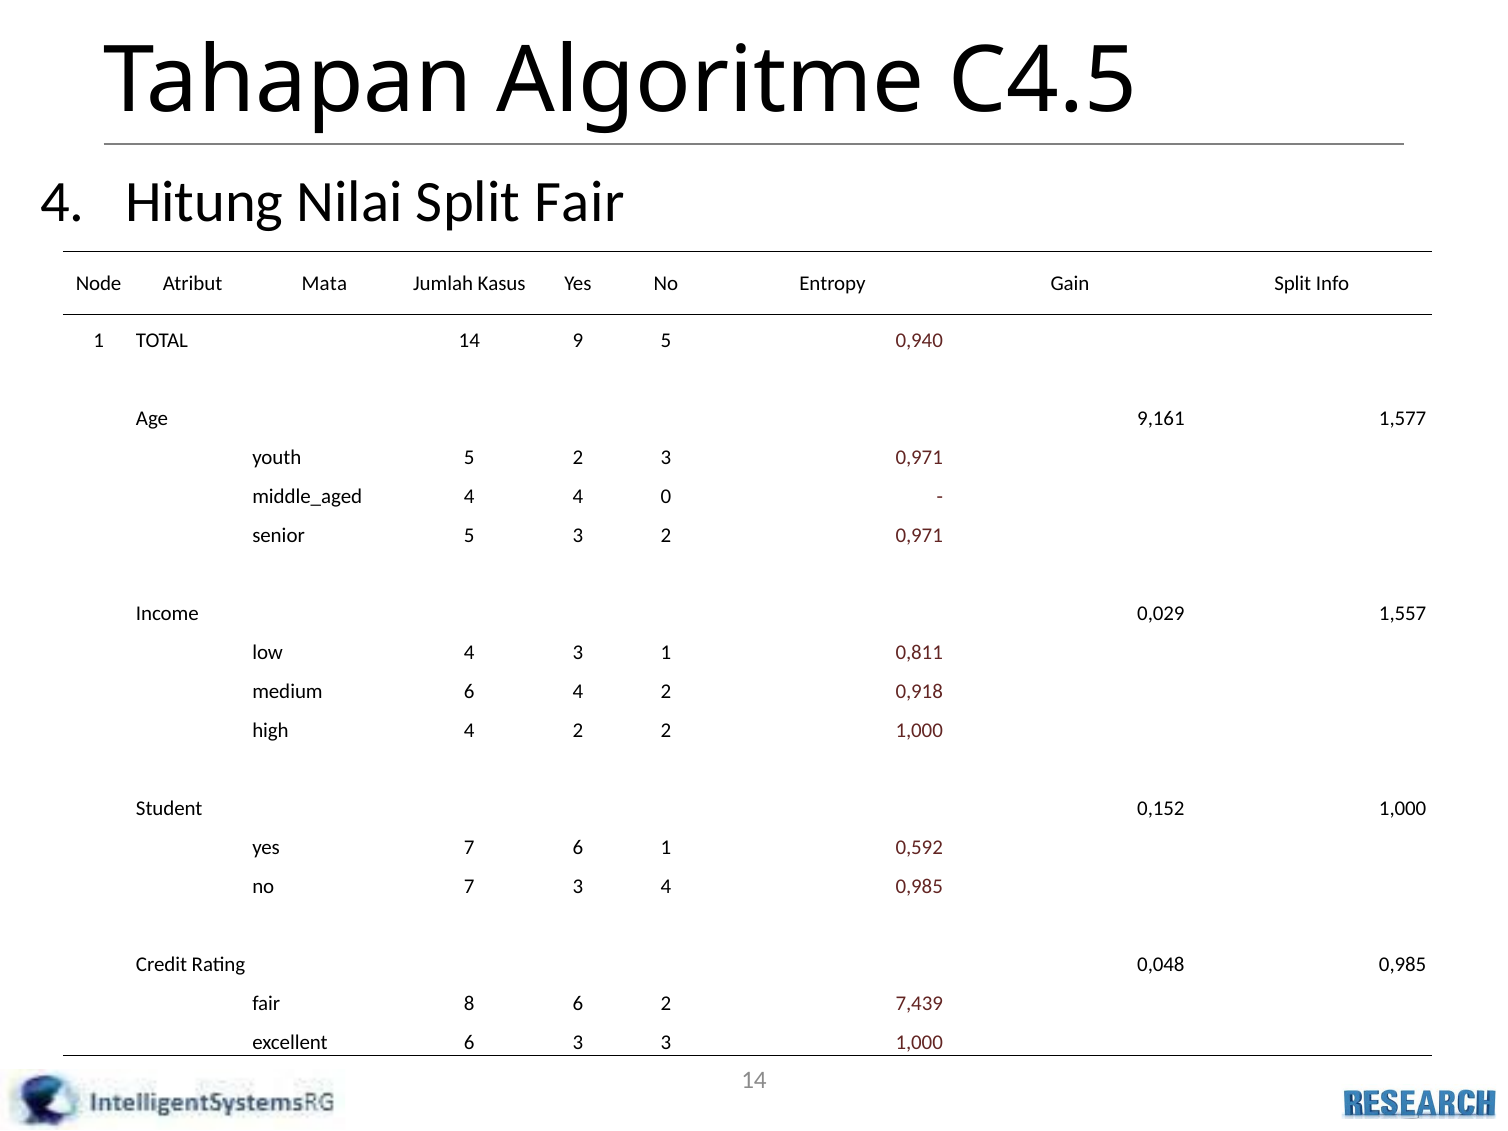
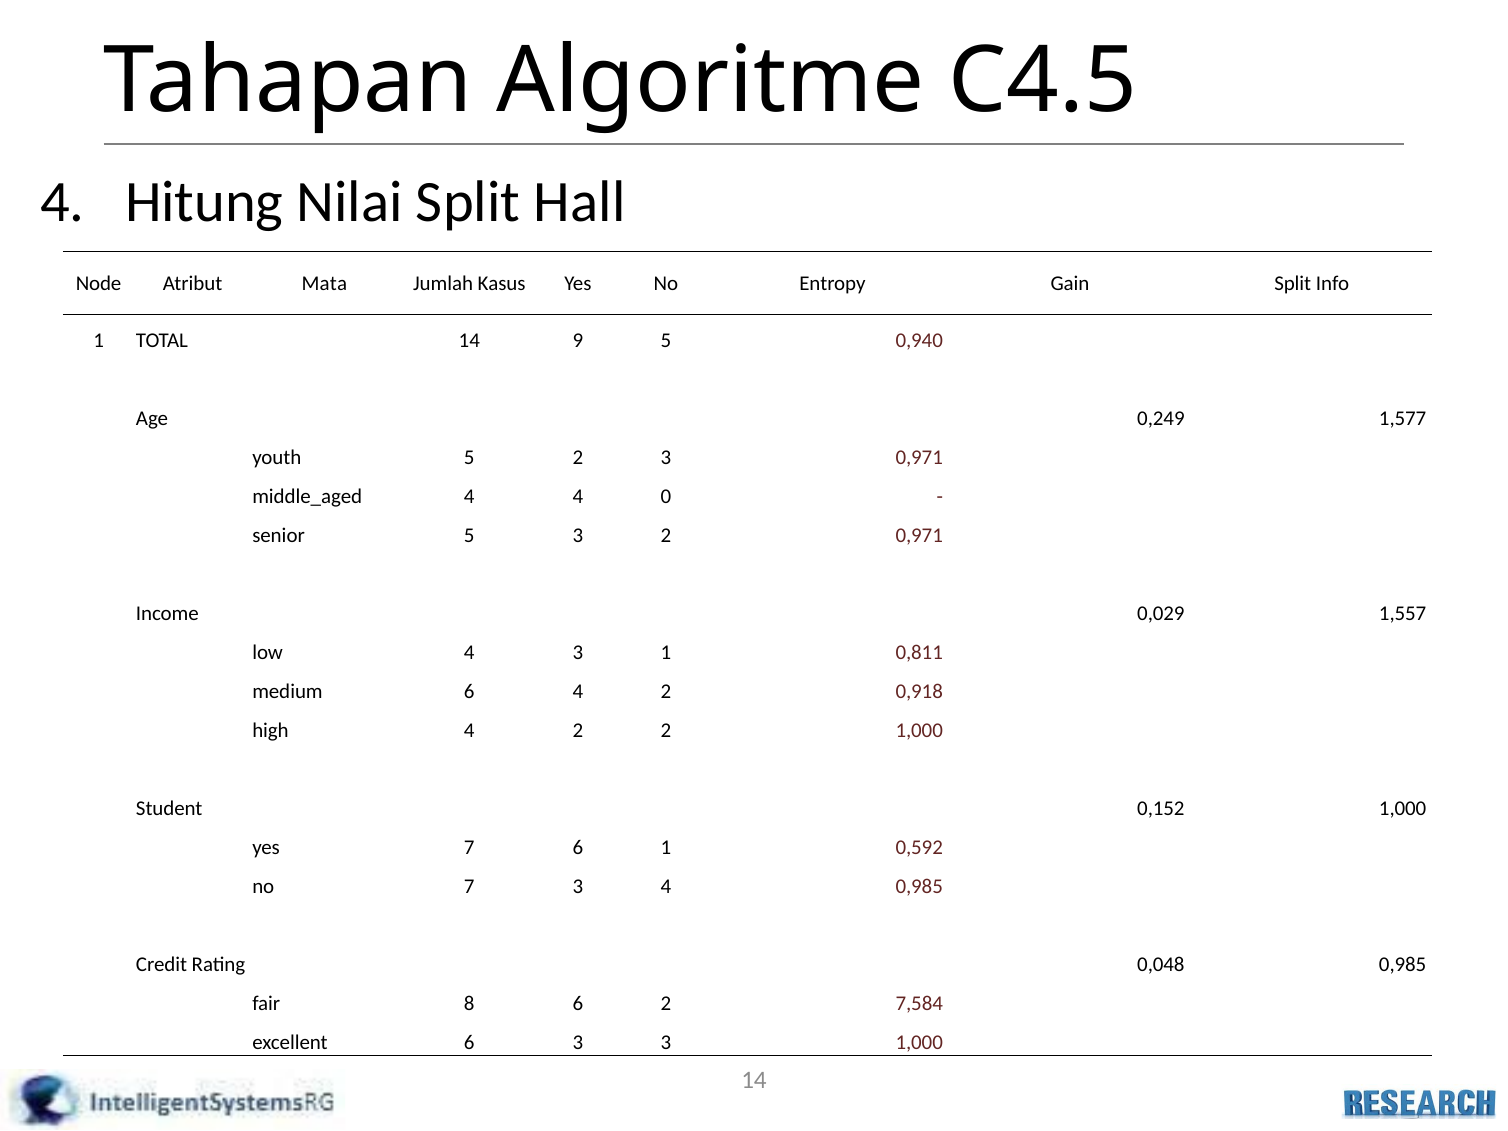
Split Fair: Fair -> Hall (580, 202)
9,161: 9,161 -> 0,249 (1161, 419)
7,439: 7,439 -> 7,584 (919, 1004)
